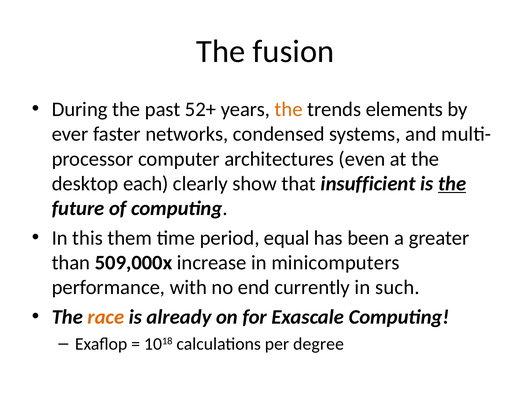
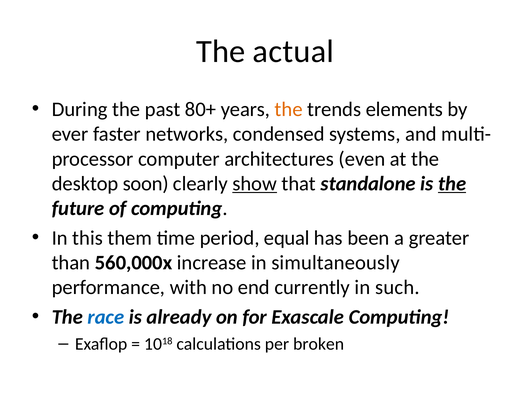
fusion: fusion -> actual (293, 51)
52+: 52+ -> 80+ (201, 109)
each: each -> soon (146, 184)
show underline: none -> present (255, 184)
insufficient: insufficient -> standalone (368, 184)
509,000x: 509,000x -> 560,000x (134, 263)
minicomputers: minicomputers -> simultaneously (336, 263)
race colour: orange -> blue (106, 317)
degree: degree -> broken (319, 344)
